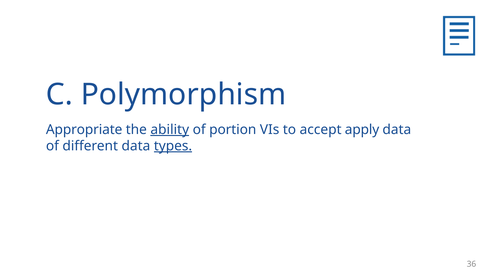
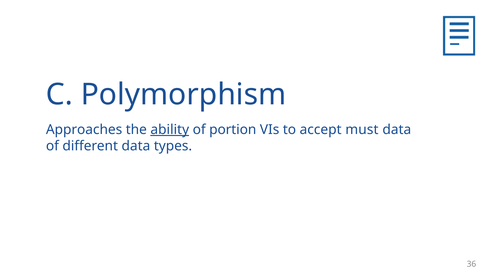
Appropriate: Appropriate -> Approaches (84, 129)
apply: apply -> must (362, 129)
types underline: present -> none (173, 146)
